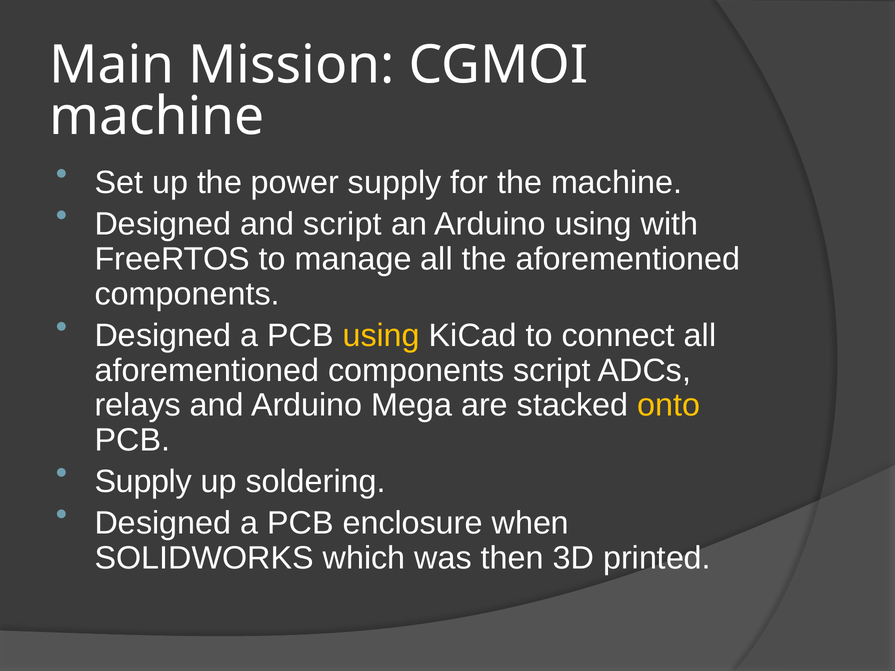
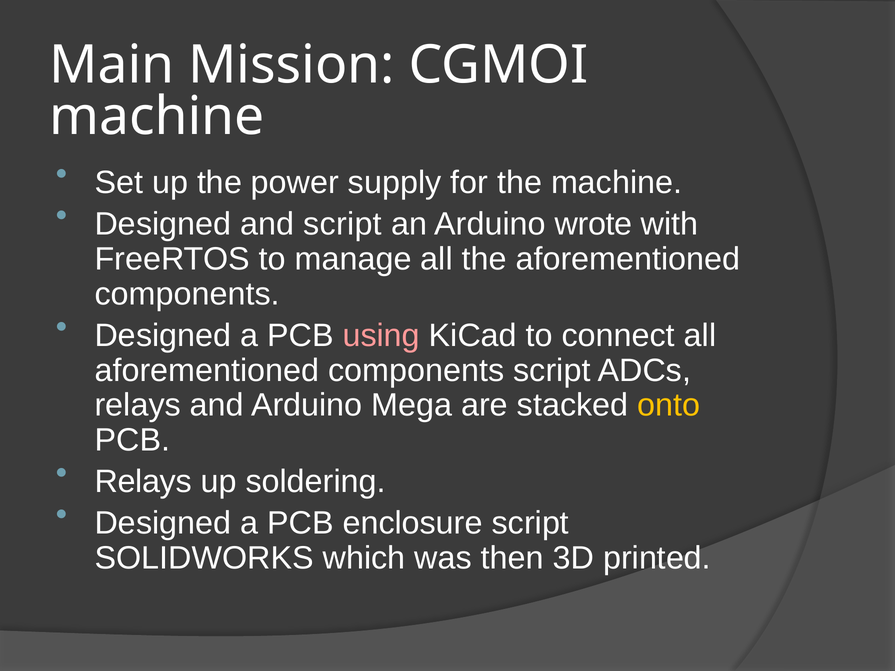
Arduino using: using -> wrote (593, 224)
using colour: yellow -> pink (381, 336)
Supply: Supply -> Relays (143, 482)
enclosure when: when -> script (530, 523)
